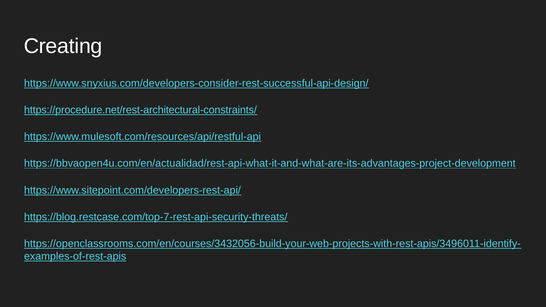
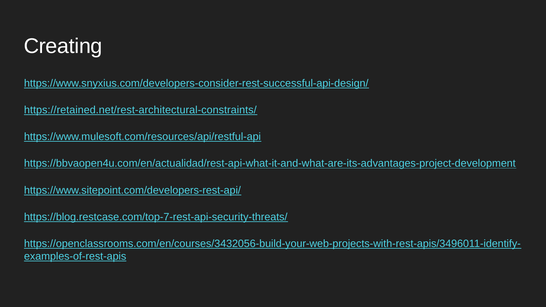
https://procedure.net/rest-architectural-constraints/: https://procedure.net/rest-architectural-constraints/ -> https://retained.net/rest-architectural-constraints/ (140, 110)
